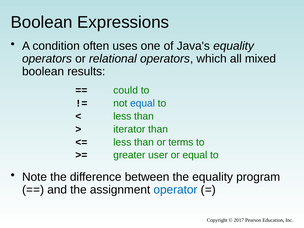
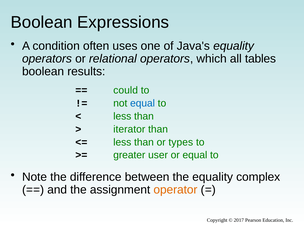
mixed: mixed -> tables (260, 59)
terms: terms -> types (181, 142)
program: program -> complex (258, 177)
operator colour: blue -> orange (175, 190)
